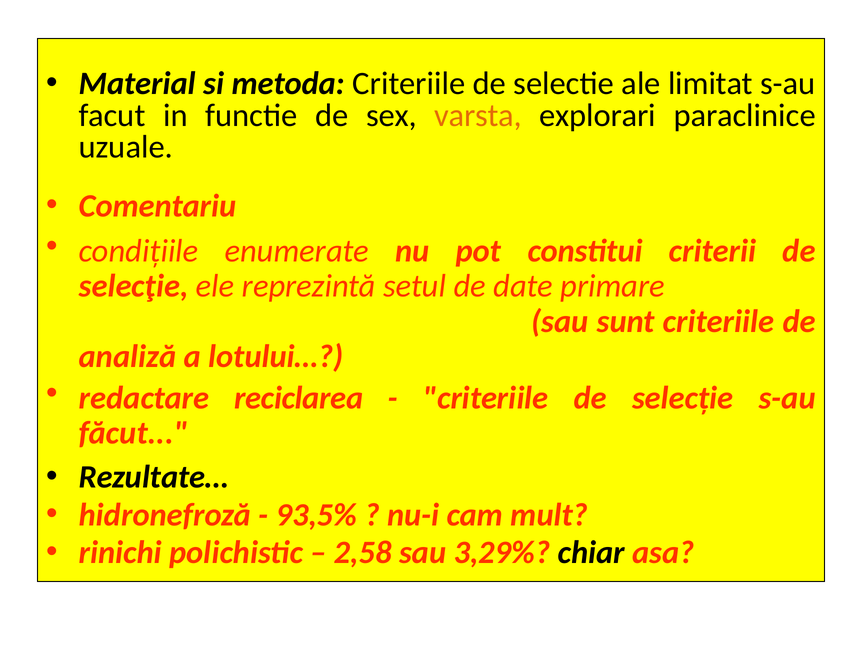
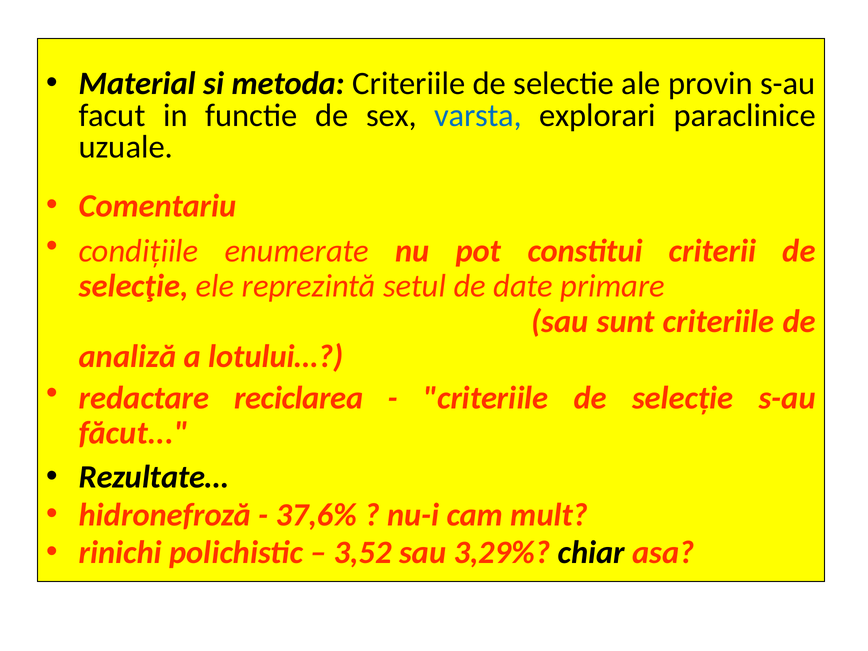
limitat: limitat -> provin (710, 84)
varsta colour: orange -> blue (478, 115)
93,5%: 93,5% -> 37,6% (316, 515)
2,58: 2,58 -> 3,52 (363, 553)
